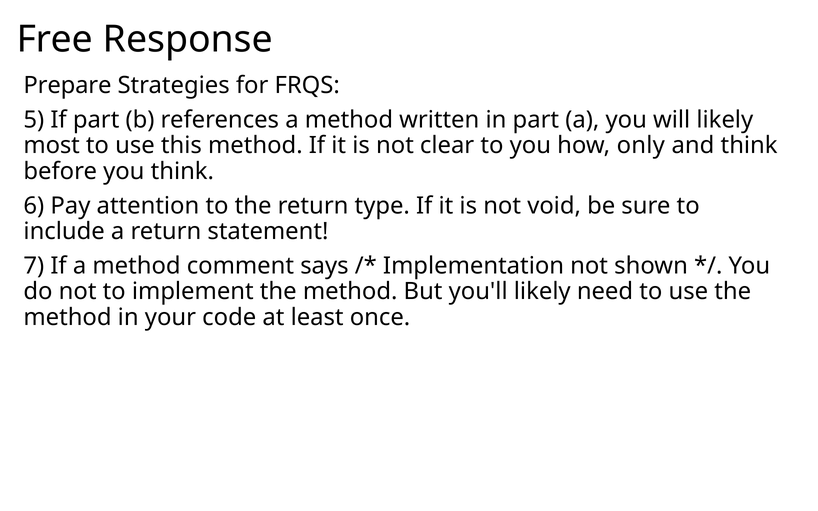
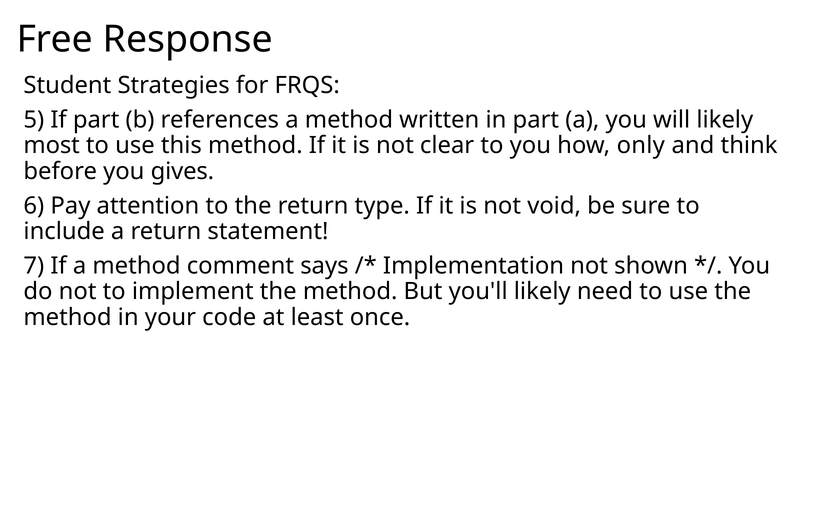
Prepare: Prepare -> Student (67, 86)
you think: think -> gives (182, 171)
